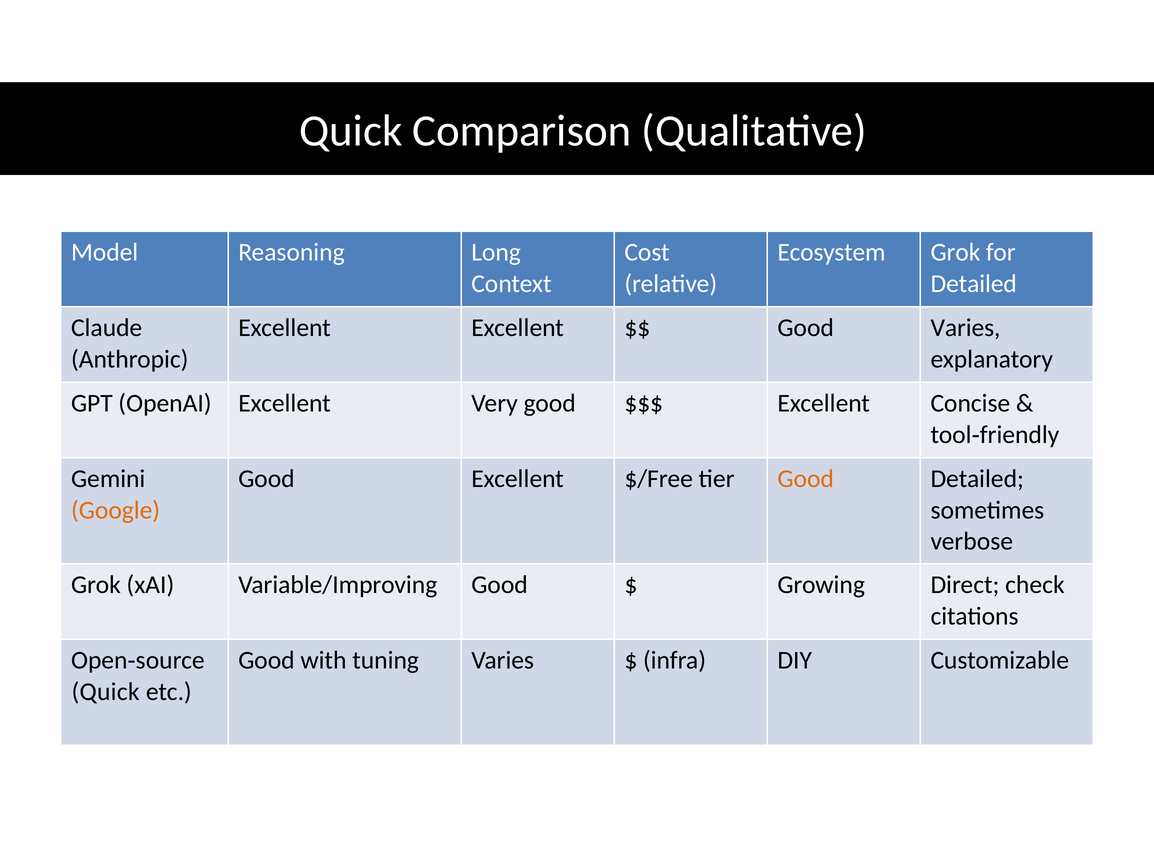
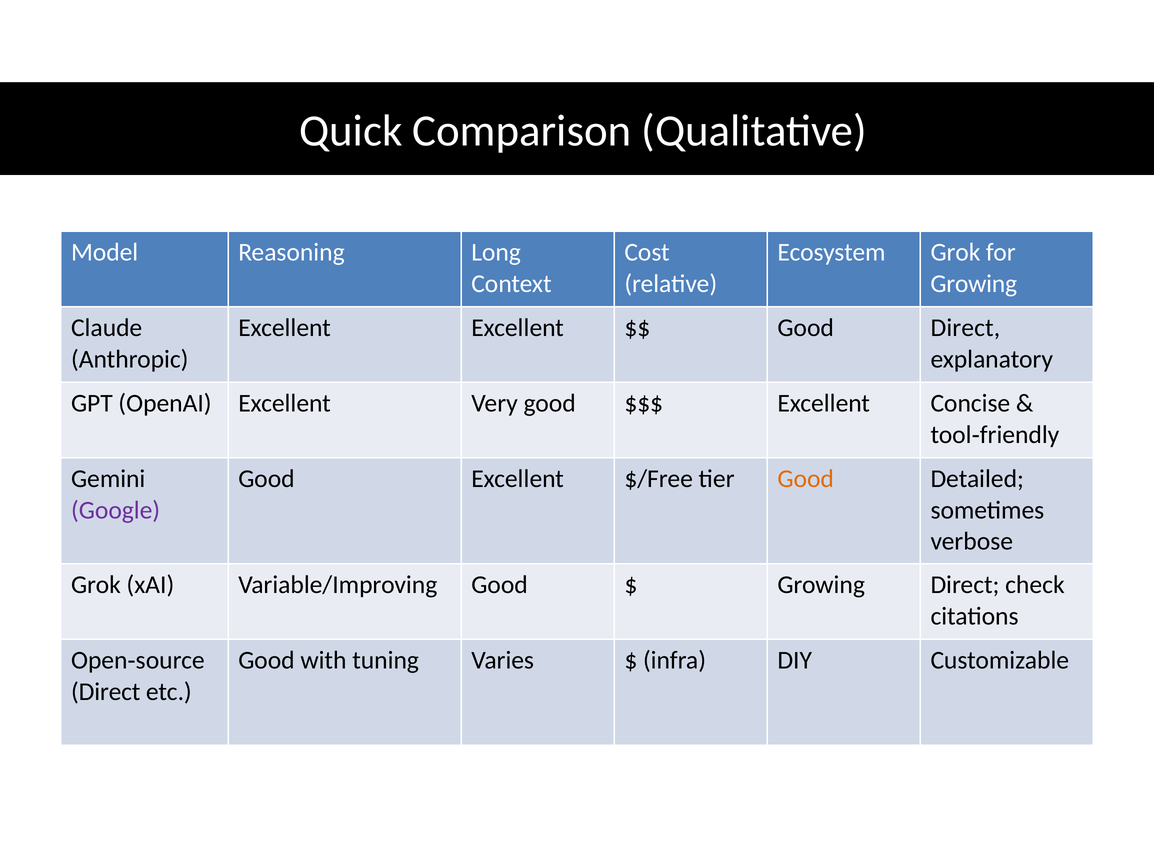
Detailed: Detailed -> Growing (974, 284)
Good Varies: Varies -> Direct (965, 328)
Google colour: orange -> purple (116, 510)
Quick: Quick -> Direct (106, 692)
